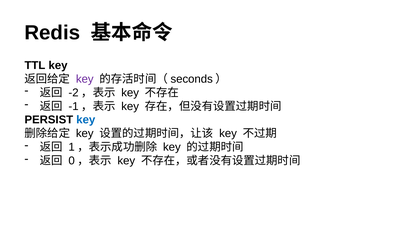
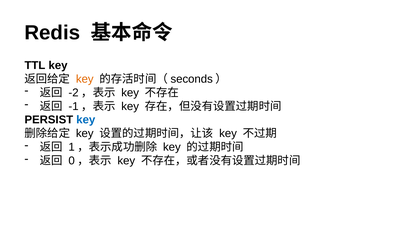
key colour: purple -> orange (85, 79)
